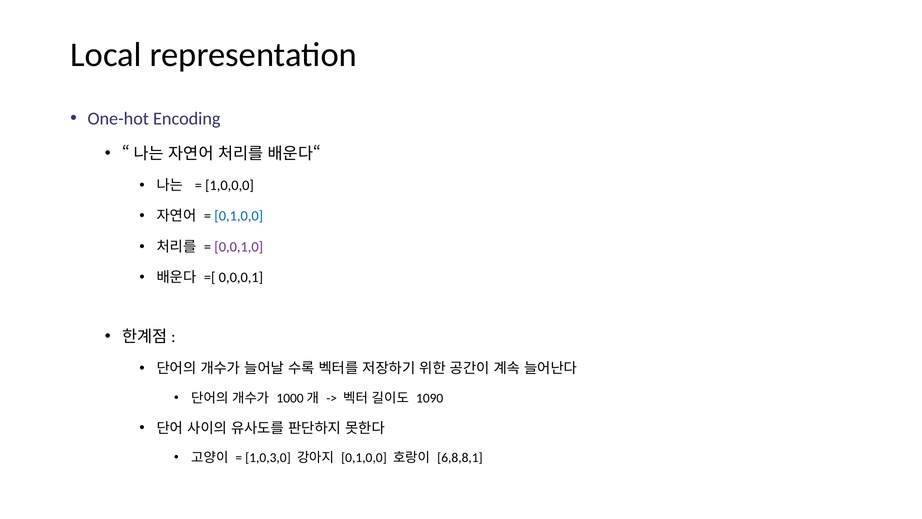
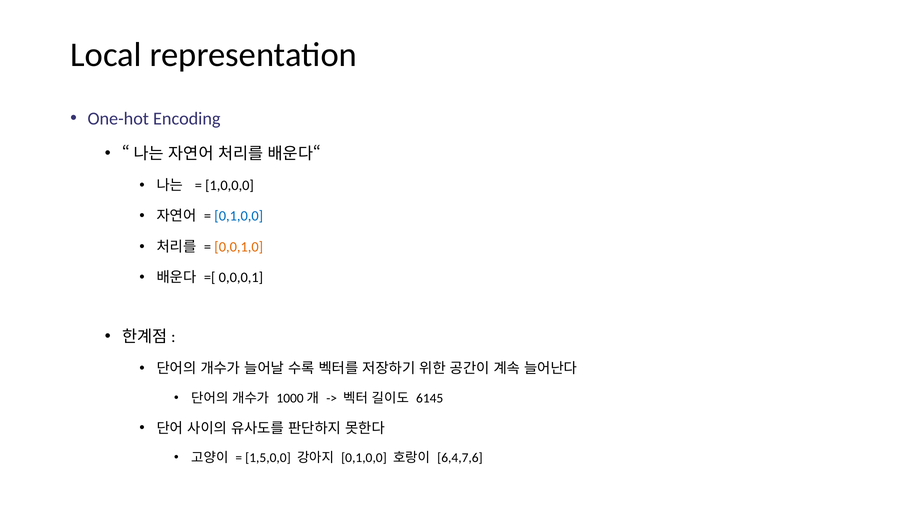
0,0,1,0 colour: purple -> orange (239, 247)
1090: 1090 -> 6145 (430, 398)
1,0,3,0: 1,0,3,0 -> 1,5,0,0 (268, 457)
6,8,8,1: 6,8,8,1 -> 6,4,7,6 (460, 457)
